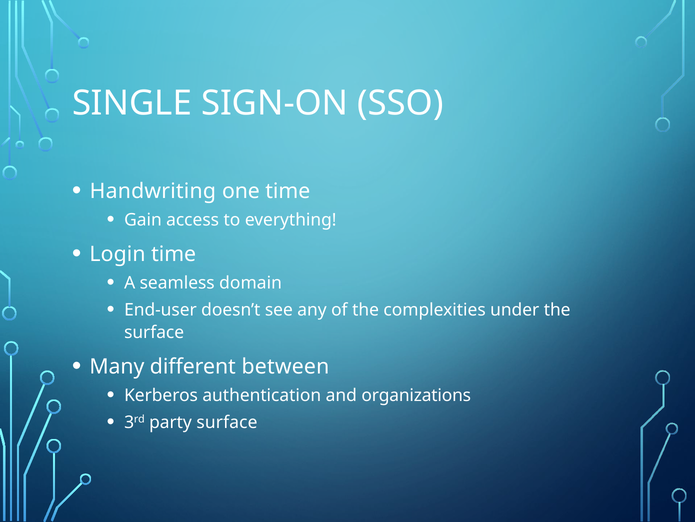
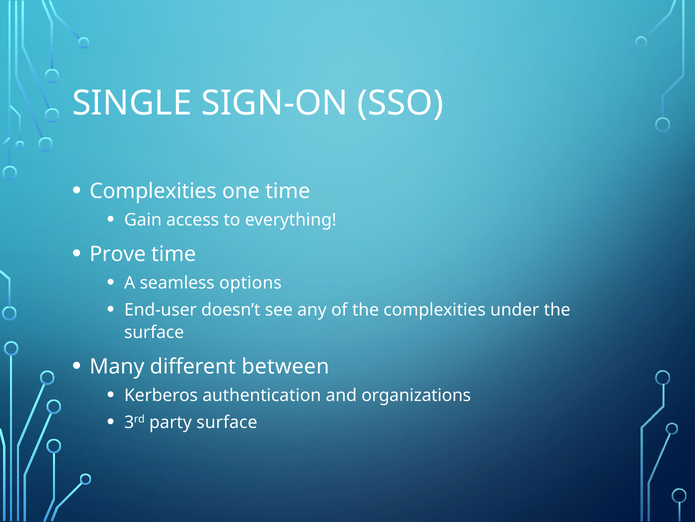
Handwriting: Handwriting -> Complexities (153, 191)
Login: Login -> Prove (118, 254)
domain: domain -> options (250, 283)
